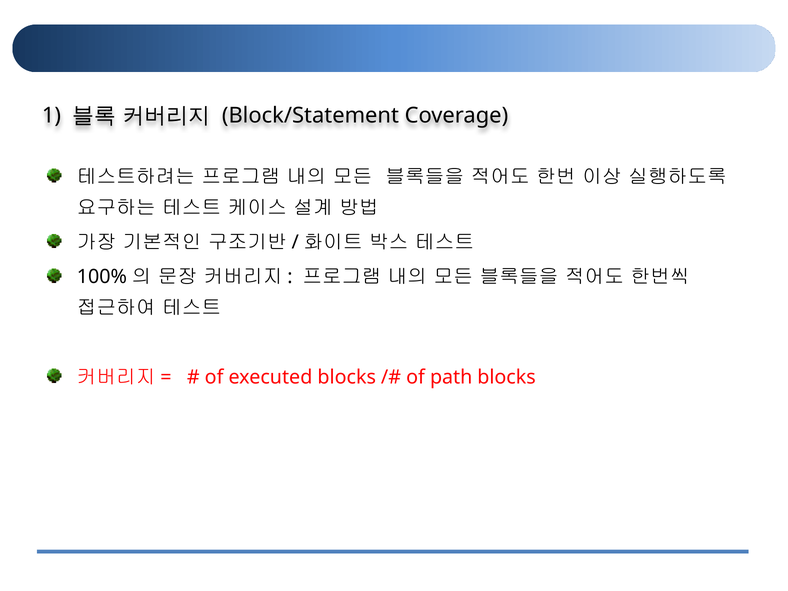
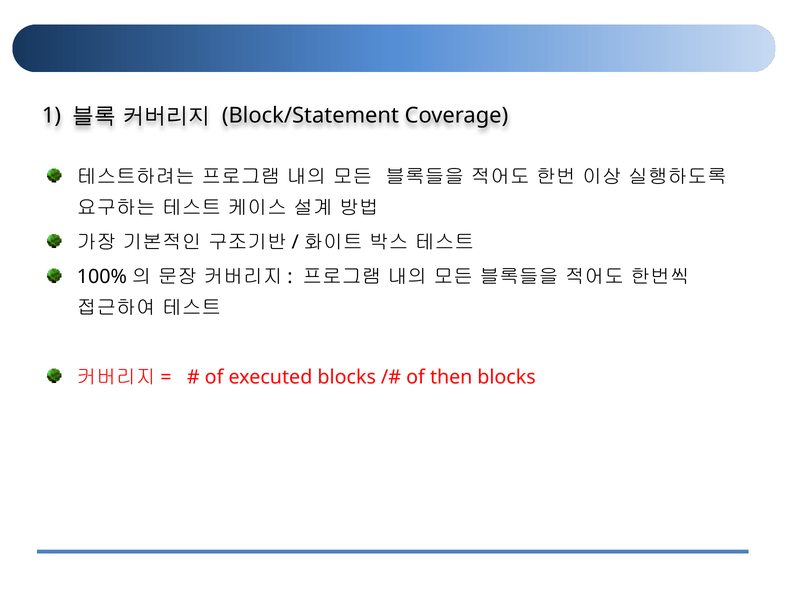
path: path -> then (451, 377)
